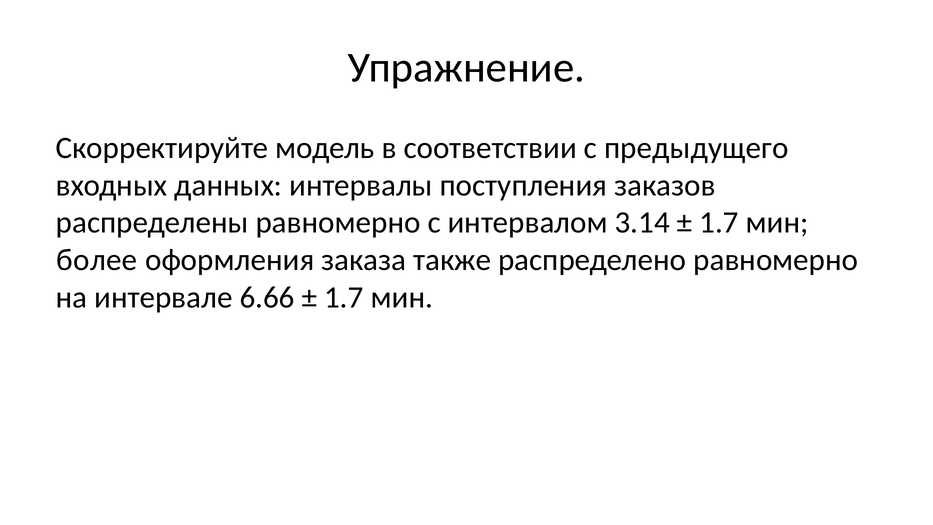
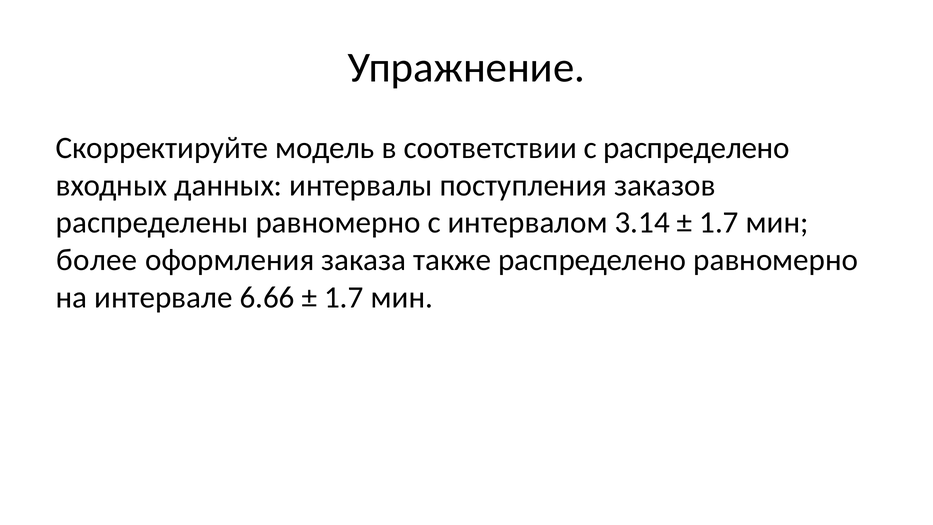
с предыдущего: предыдущего -> распределено (696, 148)
